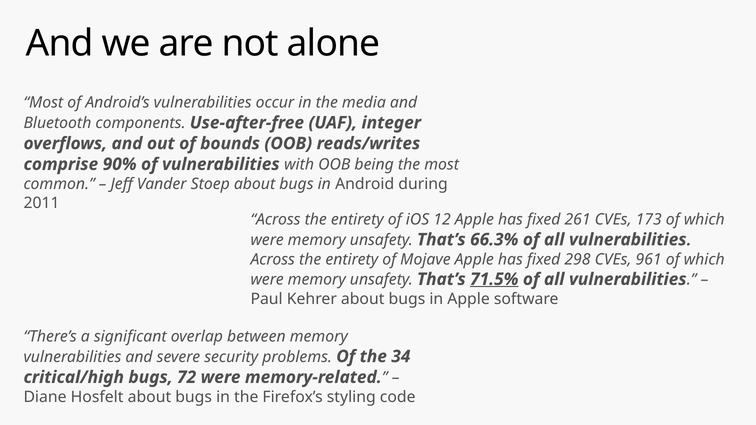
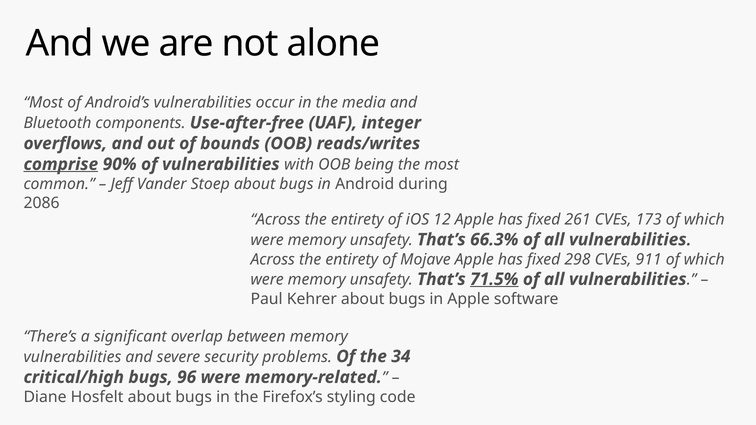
comprise underline: none -> present (61, 164)
2011: 2011 -> 2086 (42, 203)
961: 961 -> 911 (649, 259)
72: 72 -> 96 (187, 377)
